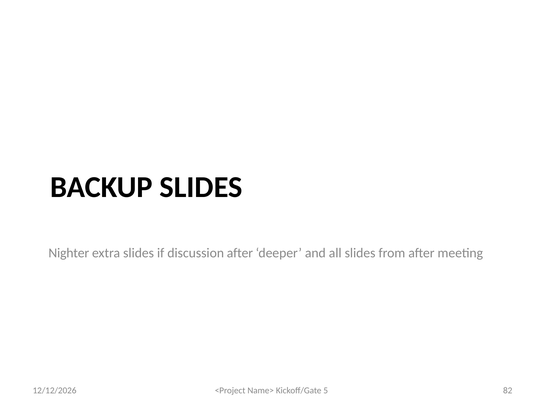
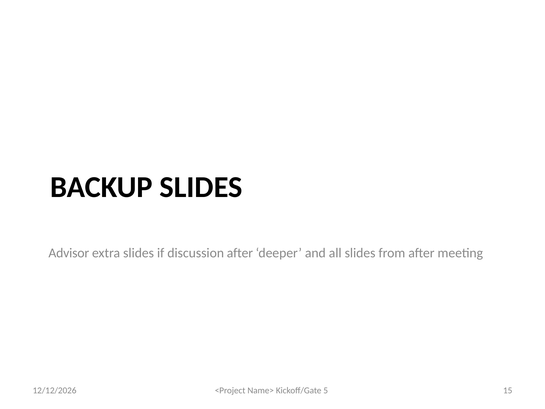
Nighter: Nighter -> Advisor (69, 253)
82: 82 -> 15 (508, 390)
